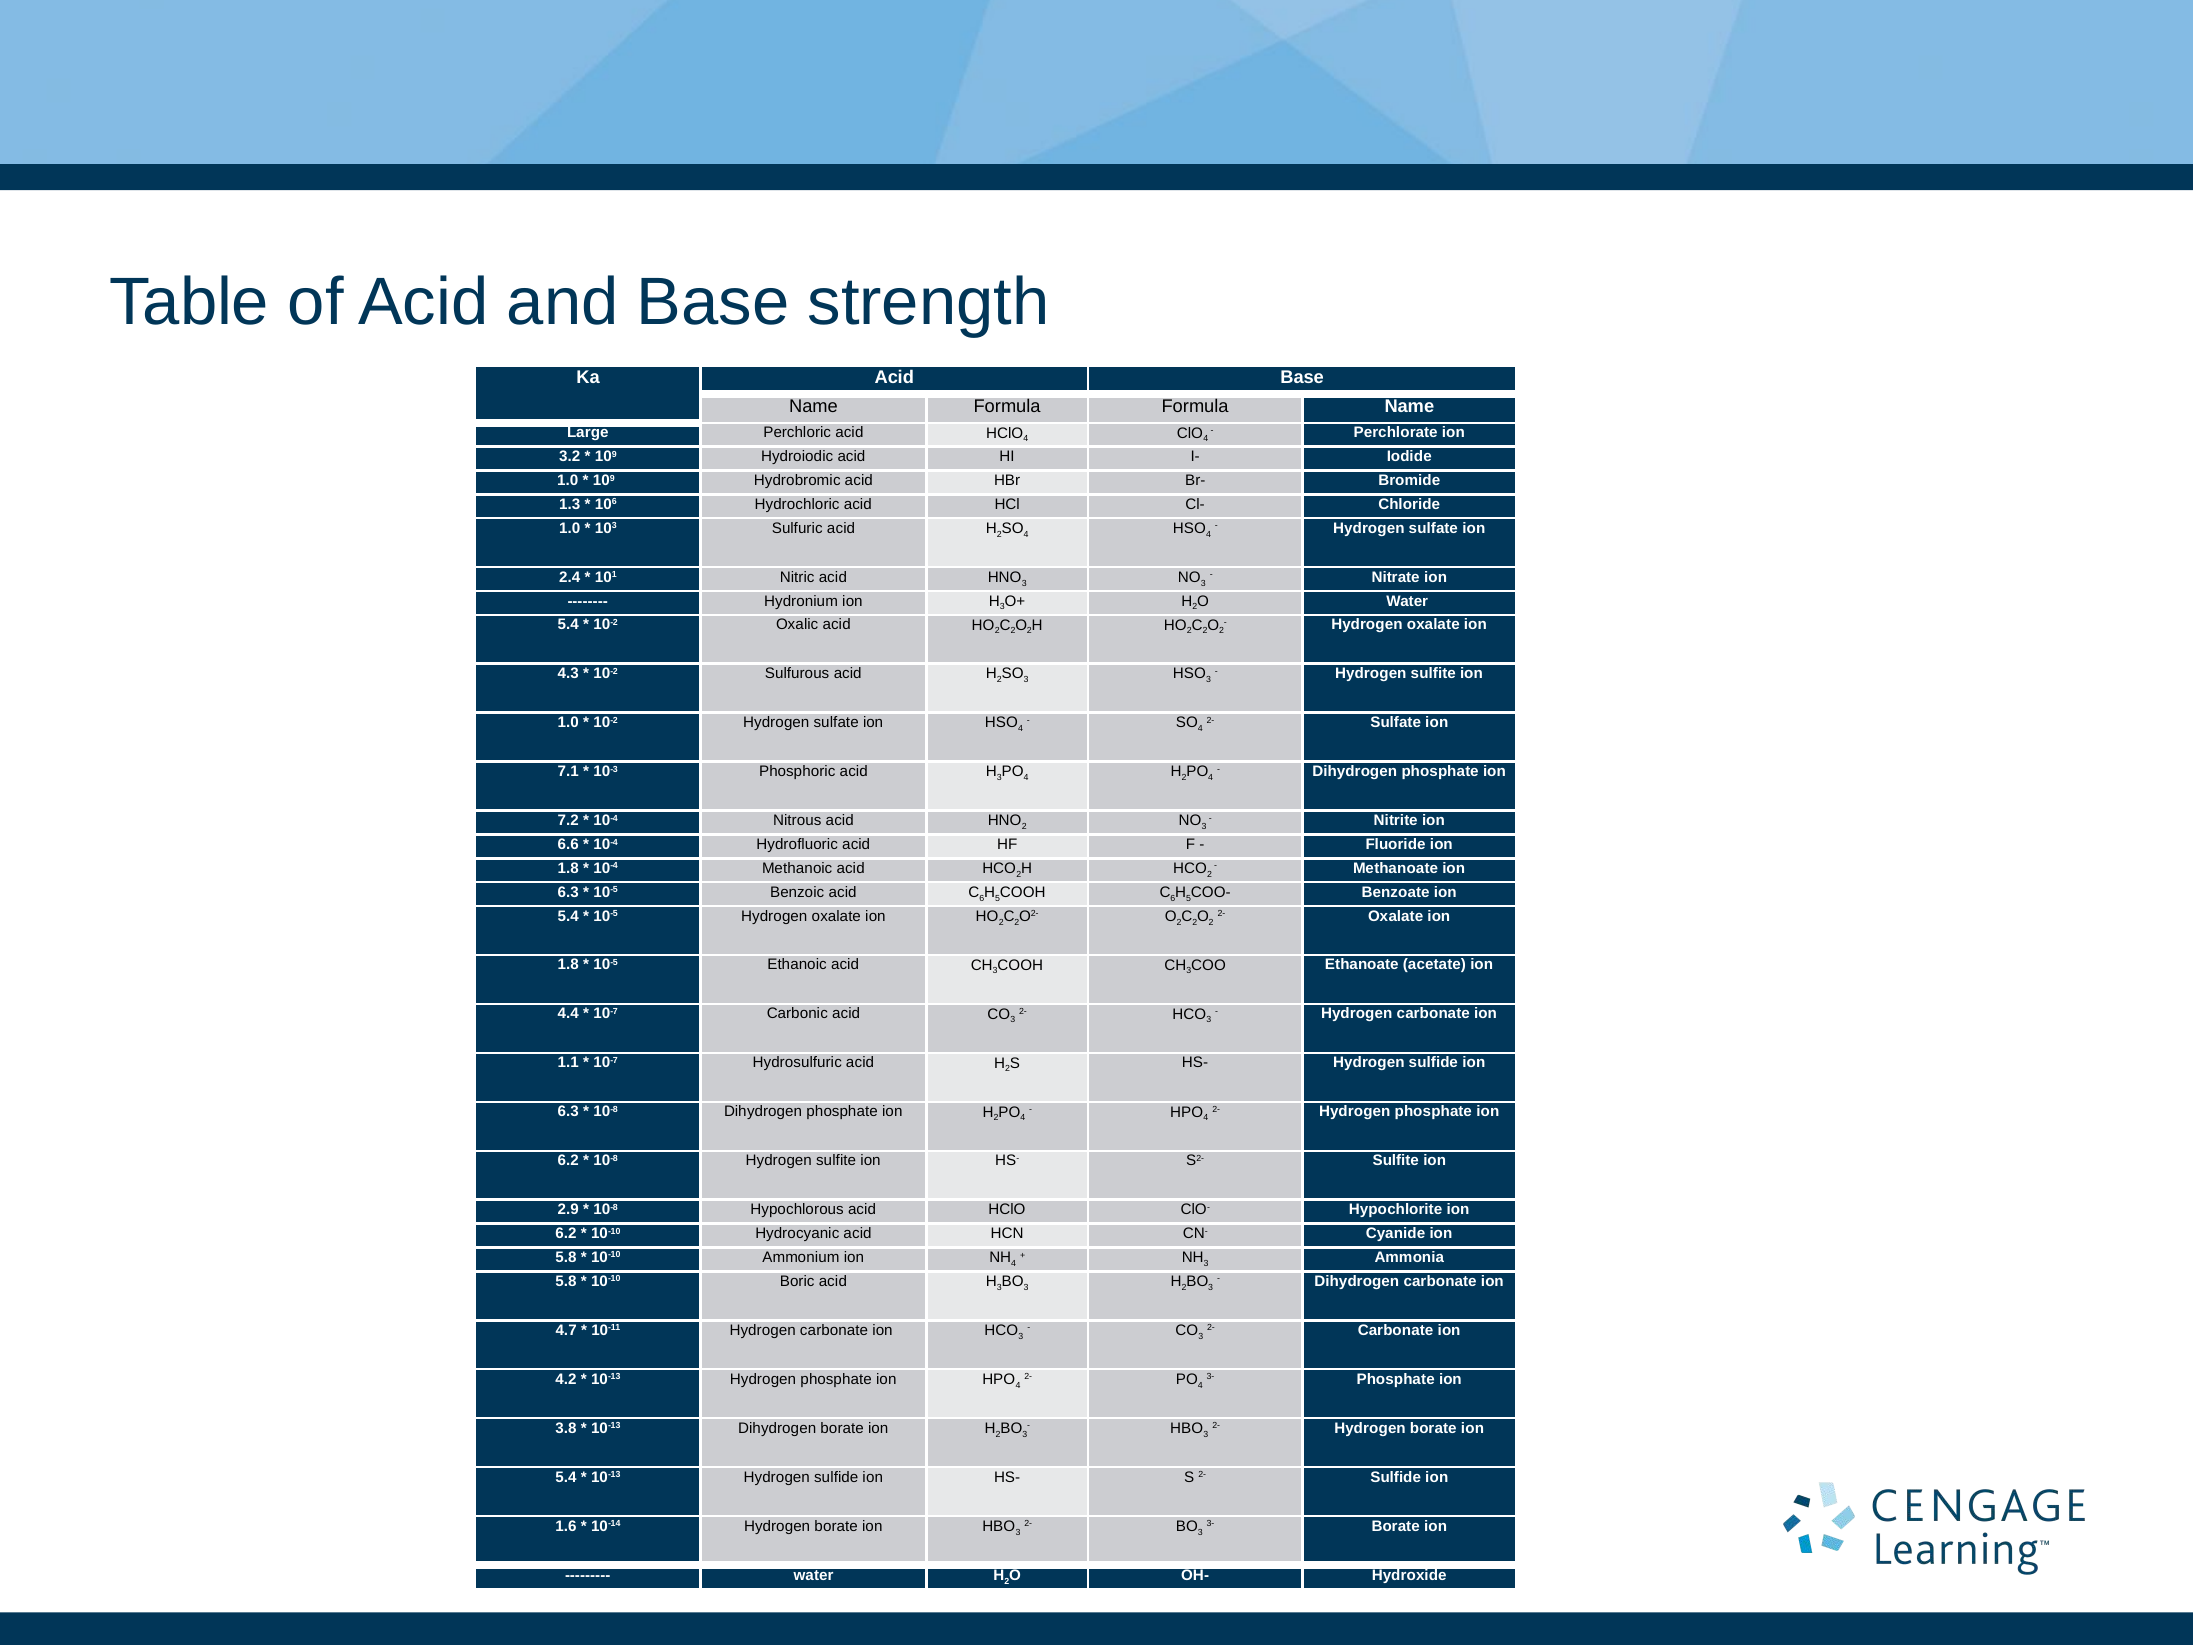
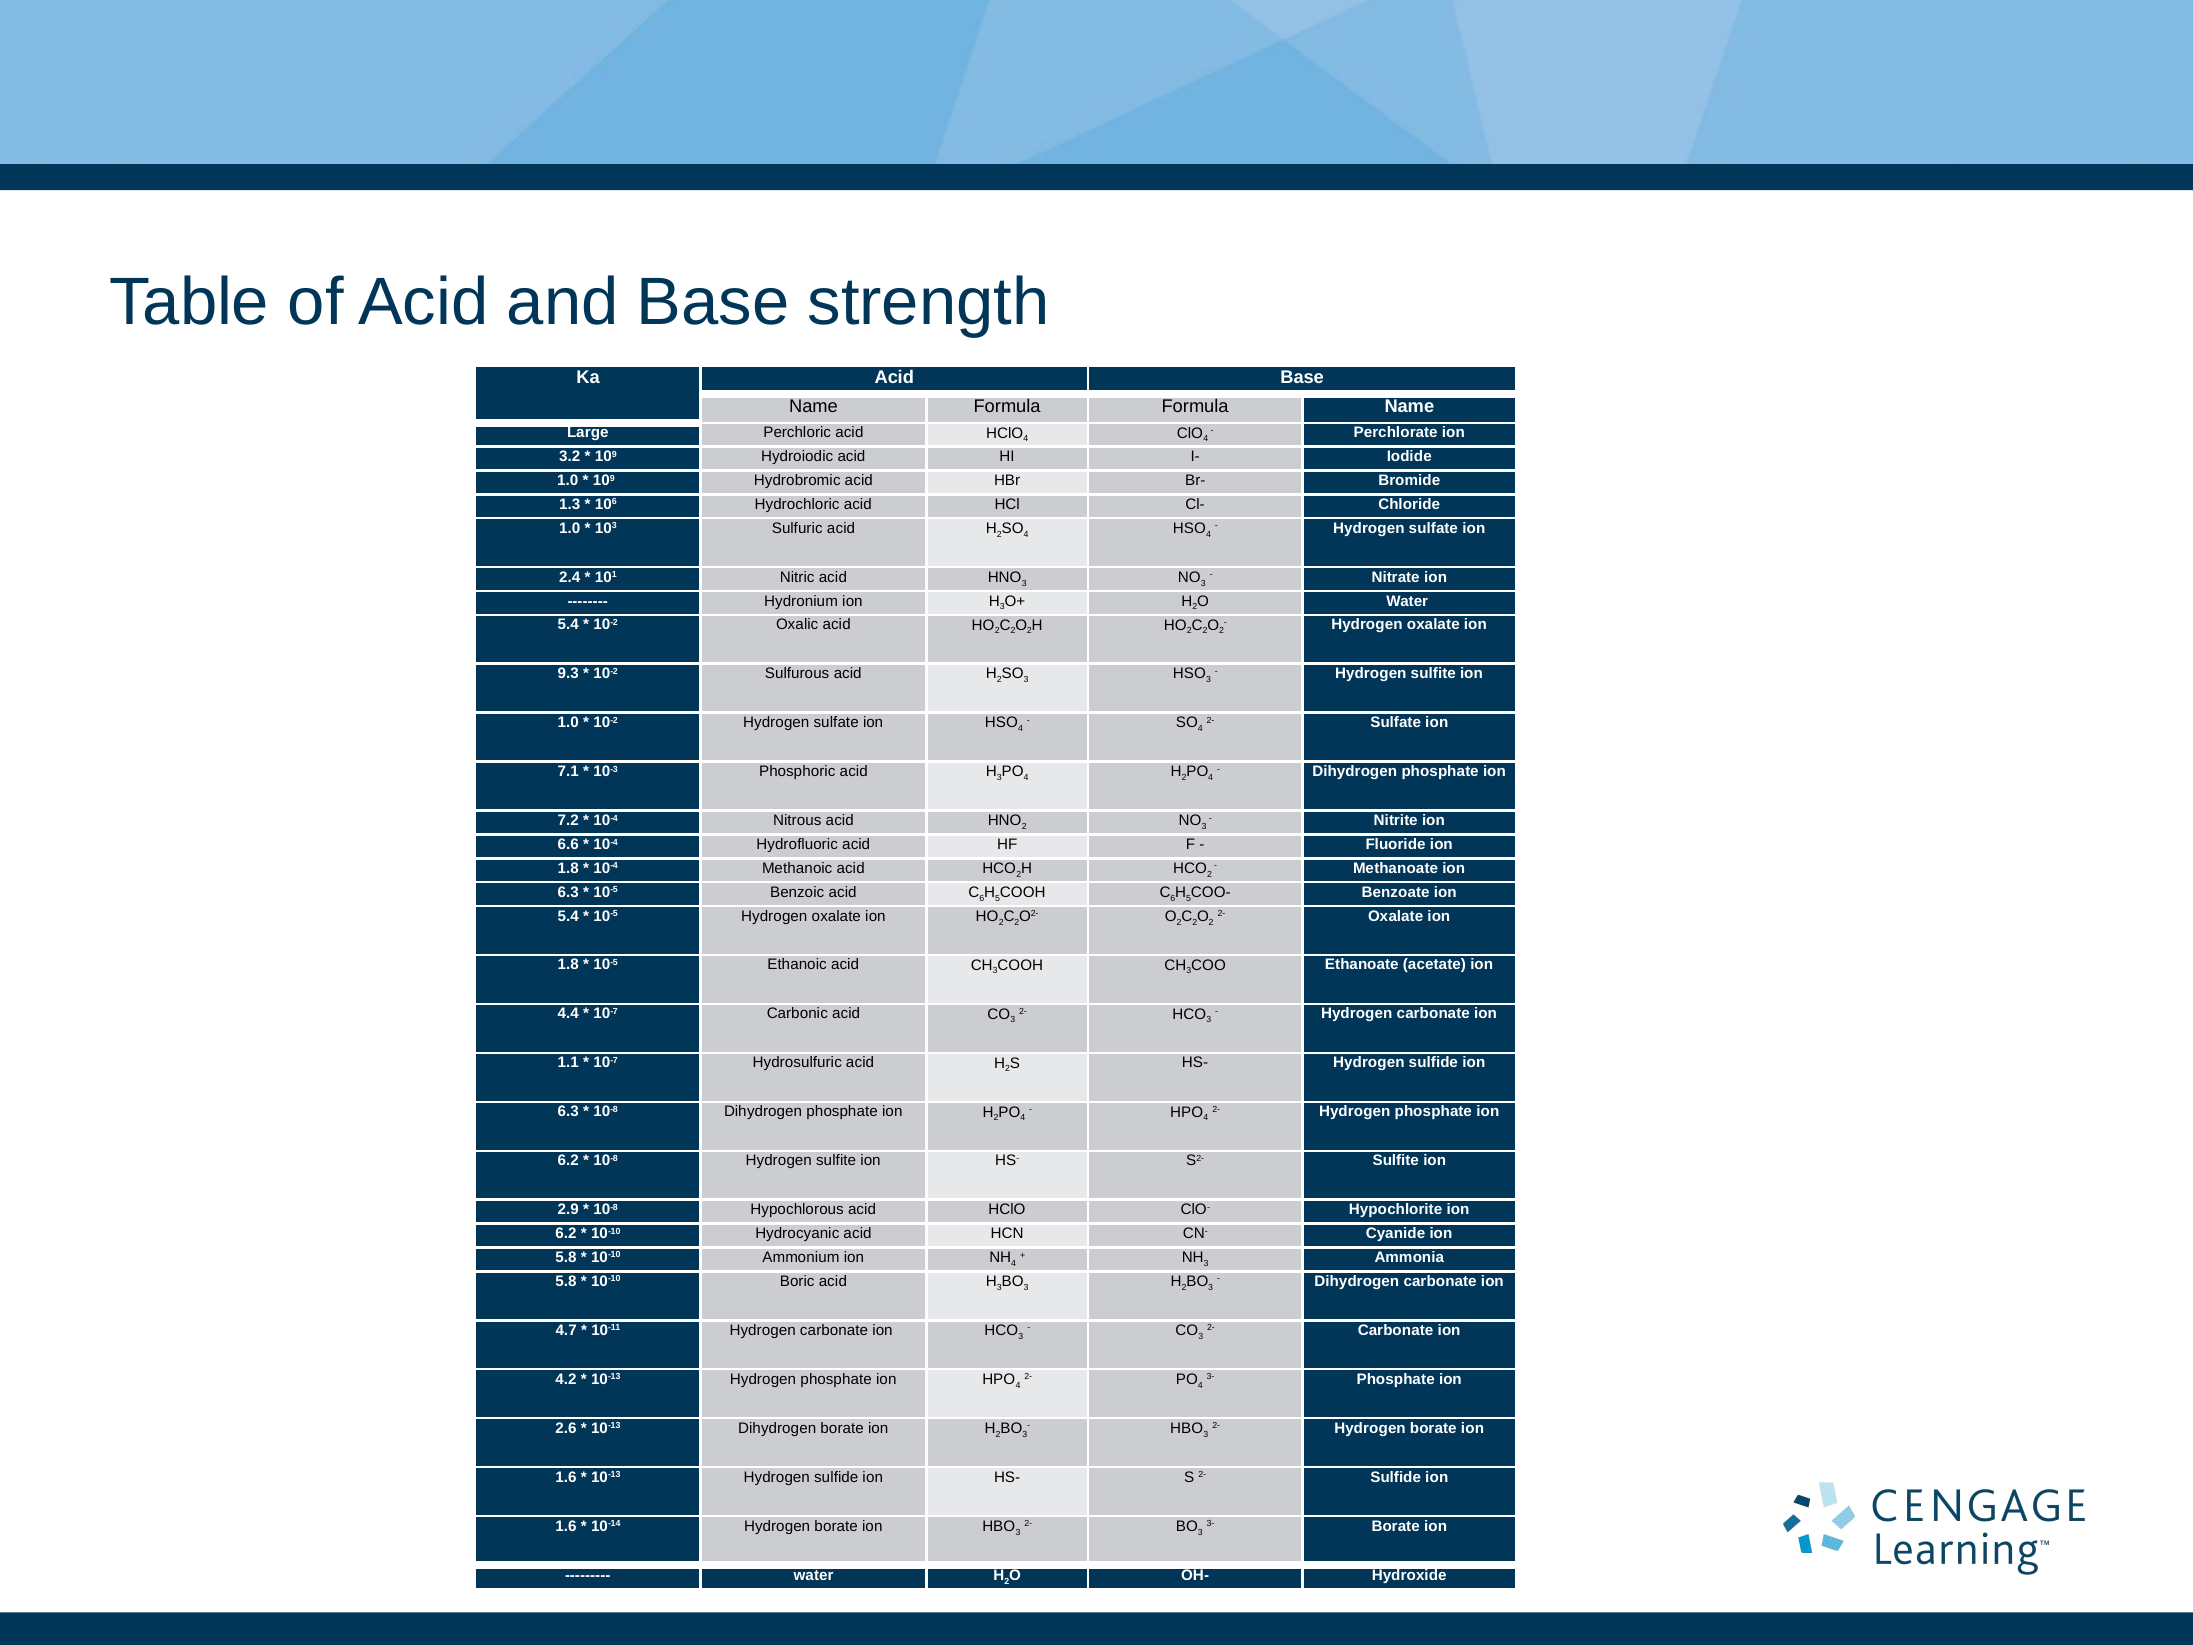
4.3: 4.3 -> 9.3 (568, 674)
3.8: 3.8 -> 2.6 (566, 1428)
5.4: 5.4 -> 1.6 (566, 1477)
